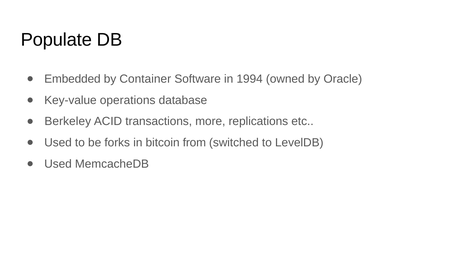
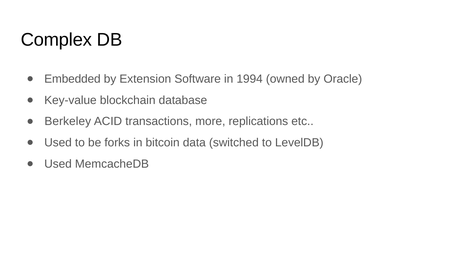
Populate: Populate -> Complex (56, 40)
Container: Container -> Extension (145, 79)
operations: operations -> blockchain (128, 100)
from: from -> data (194, 143)
